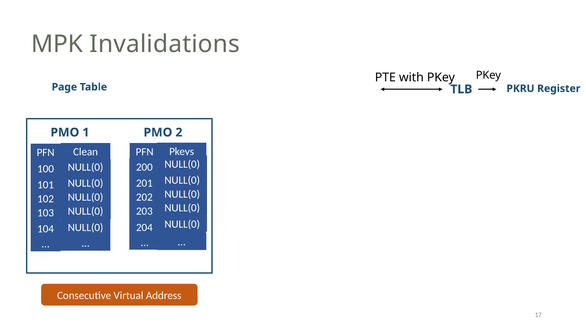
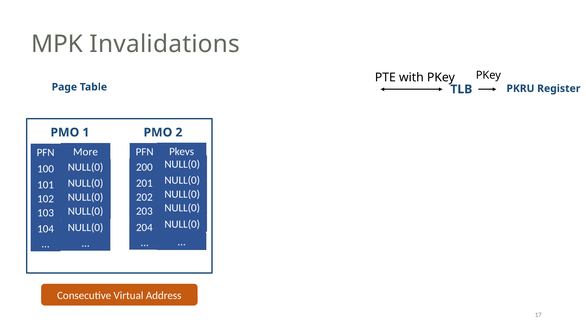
Clean: Clean -> More (86, 152)
